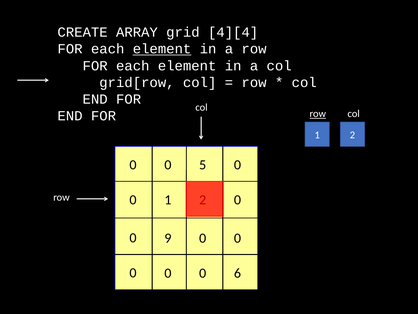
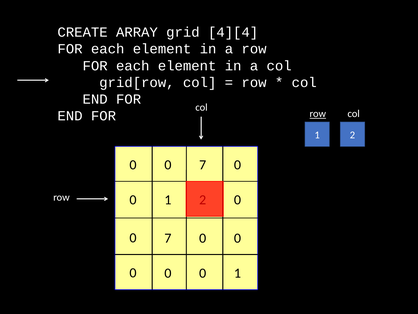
element underline: present -> none (162, 49)
5: 5 -> 7 (203, 165)
9: 9 -> 7 (168, 238)
0 6: 6 -> 1 (238, 273)
